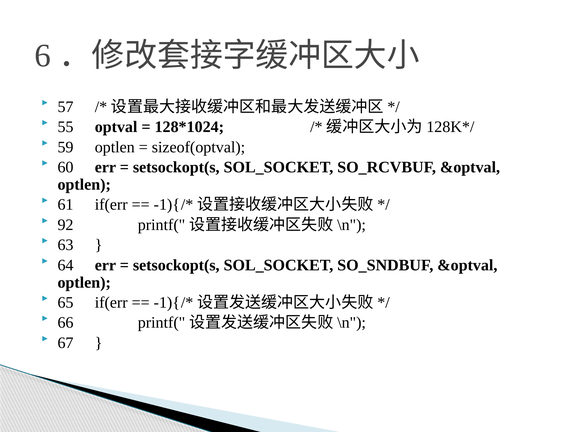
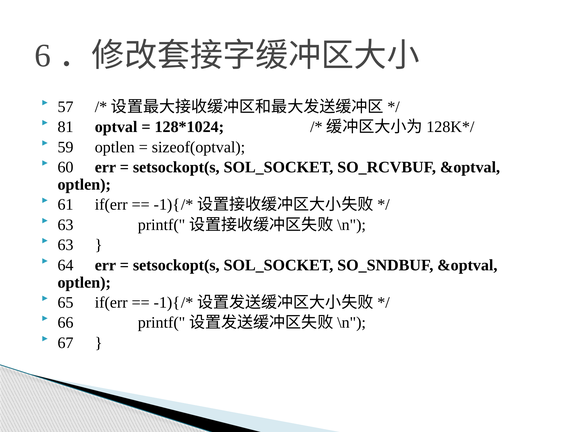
55: 55 -> 81 (66, 127)
92: 92 -> 63 (66, 225)
